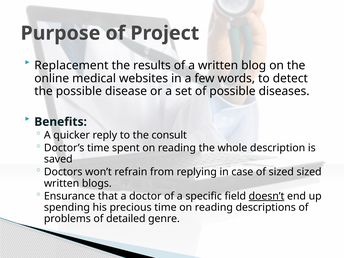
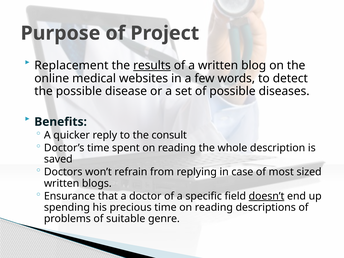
results underline: none -> present (152, 65)
of sized: sized -> most (281, 172)
detailed: detailed -> suitable (126, 219)
